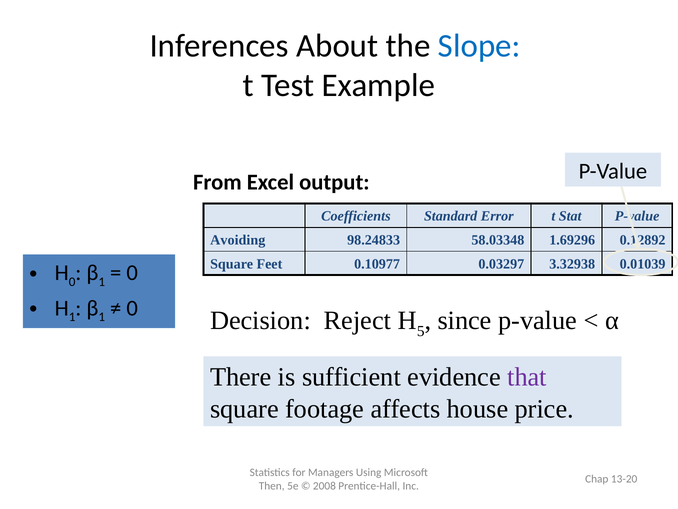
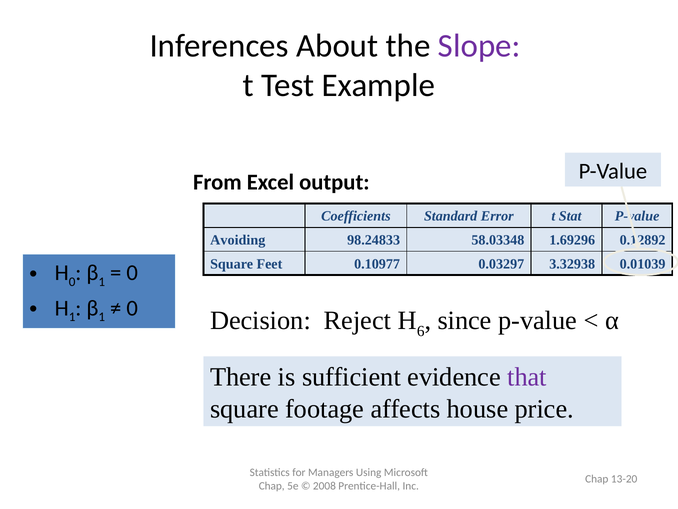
Slope colour: blue -> purple (479, 46)
5: 5 -> 6 (421, 331)
Then: Then -> Chap (272, 486)
